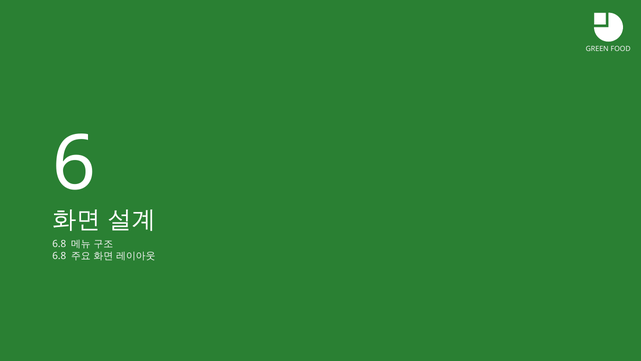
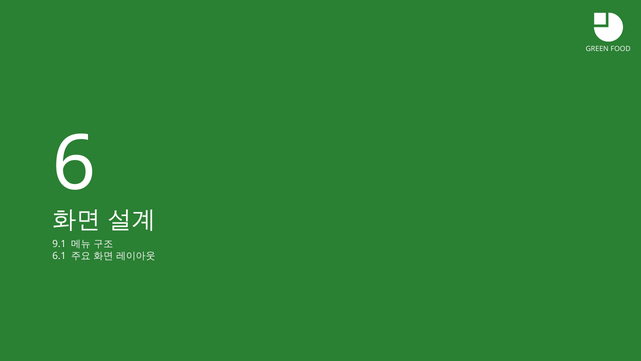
6.8: 6.8 -> 9.1 (59, 244)
6.8: 6.8 -> 6.1 (59, 256)
